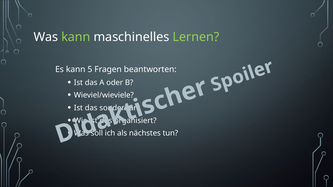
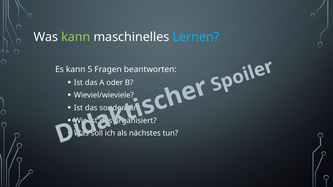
Lernen colour: light green -> light blue (196, 37)
